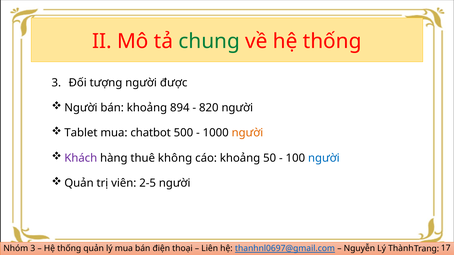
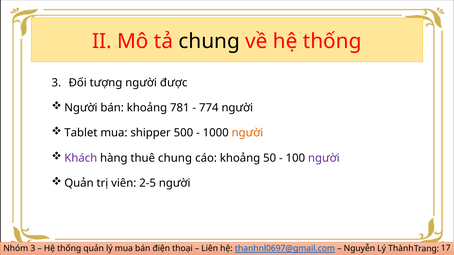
chung colour: green -> black (209, 41)
894: 894 -> 781 (180, 108)
820: 820 -> 774 (209, 108)
chatbot: chatbot -> shipper (151, 133)
thuê không: không -> chung (175, 158)
người colour: blue -> purple (324, 158)
